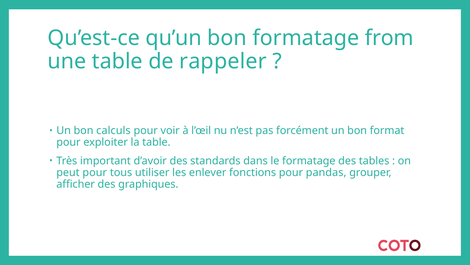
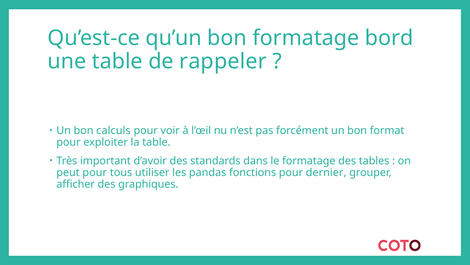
from: from -> bord (389, 38)
enlever: enlever -> pandas (208, 172)
pandas: pandas -> dernier (326, 172)
